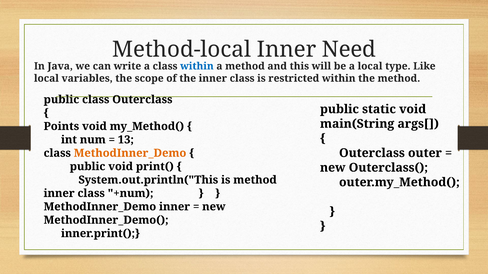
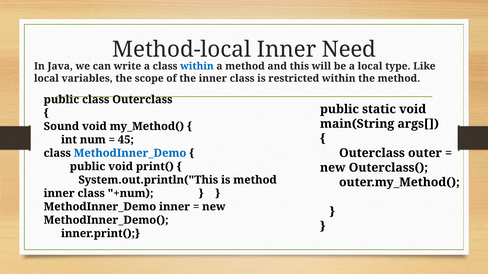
Points: Points -> Sound (61, 127)
13: 13 -> 45 (126, 140)
MethodInner_Demo colour: orange -> blue (130, 153)
